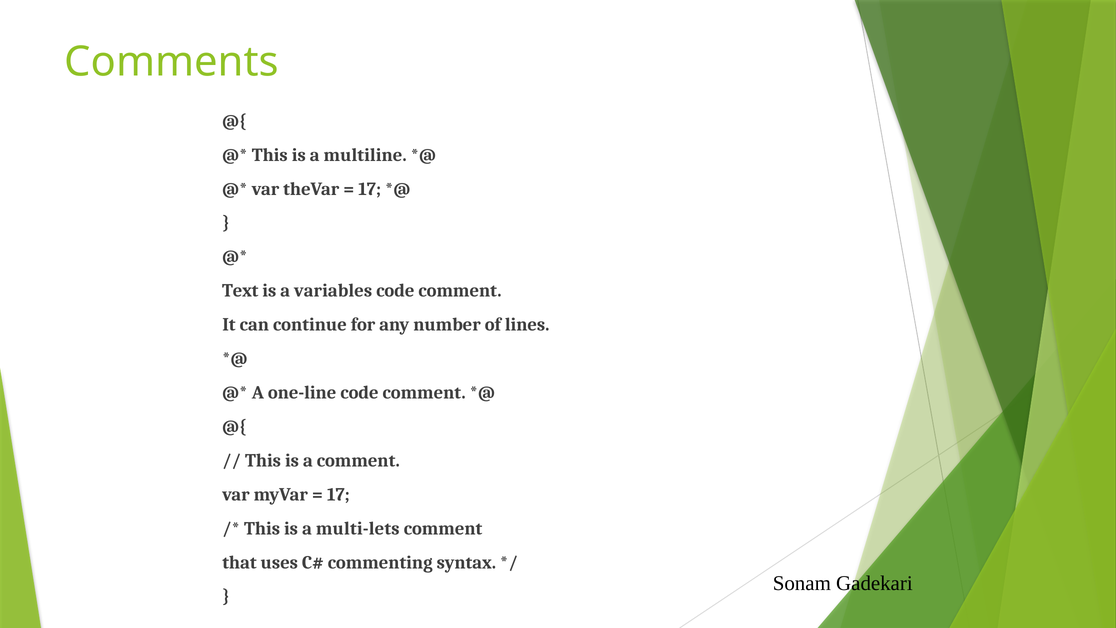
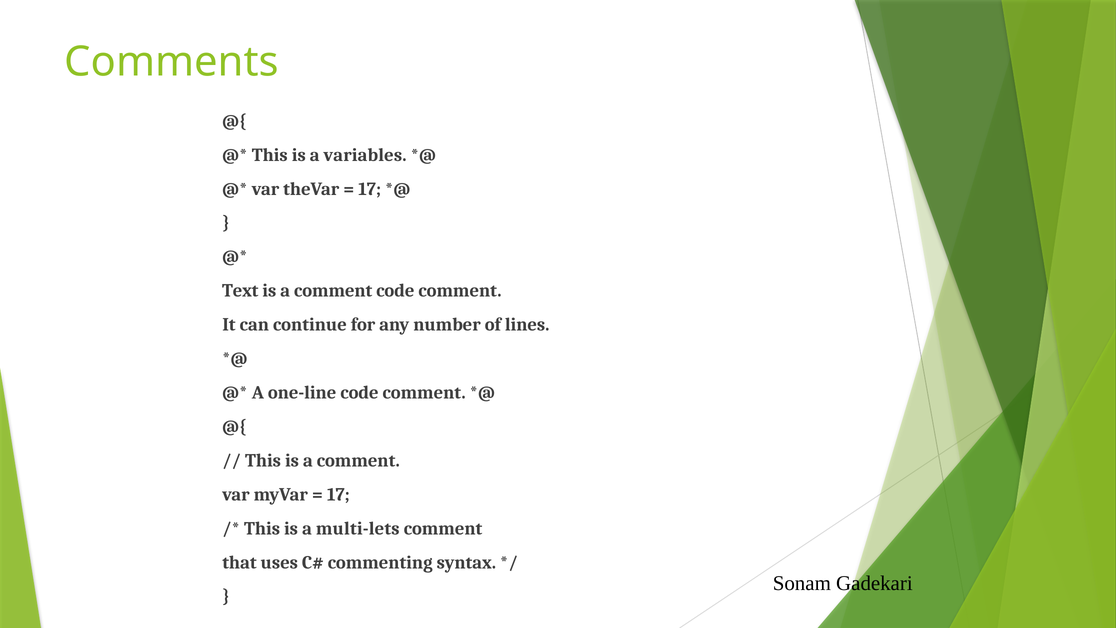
multiline: multiline -> variables (365, 155)
variables: variables -> comment (333, 291)
